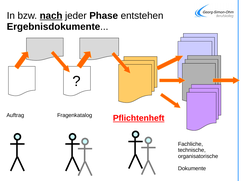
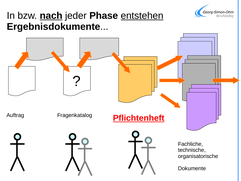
entstehen underline: none -> present (142, 16)
